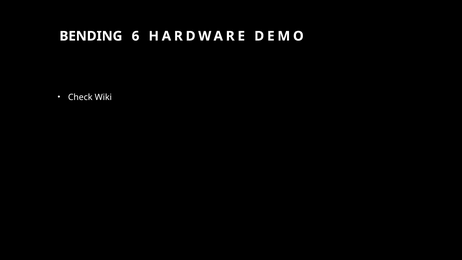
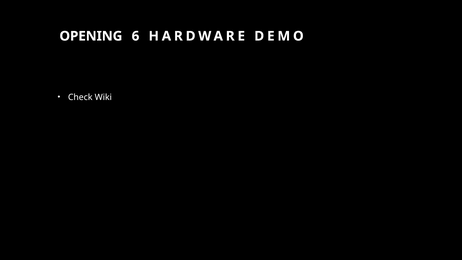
BENDING: BENDING -> OPENING (91, 36)
